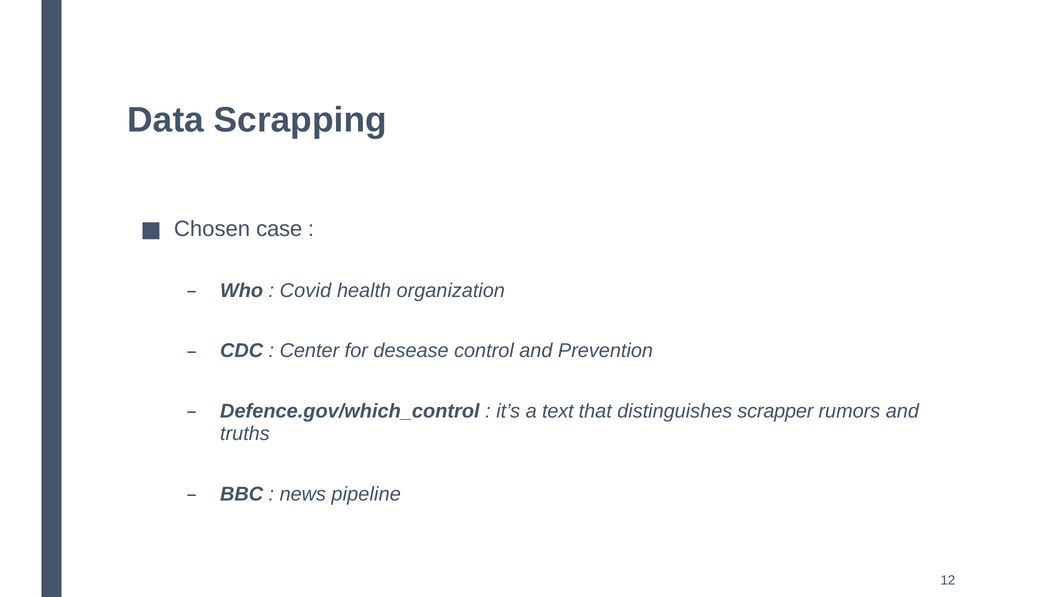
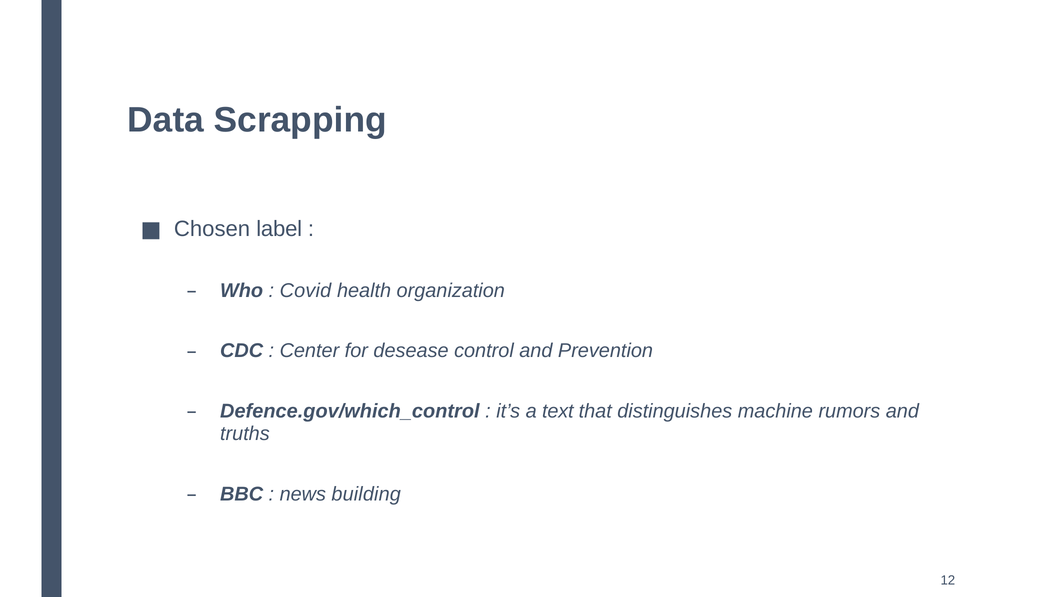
case: case -> label (279, 229)
scrapper: scrapper -> machine (775, 411)
pipeline: pipeline -> building (366, 494)
